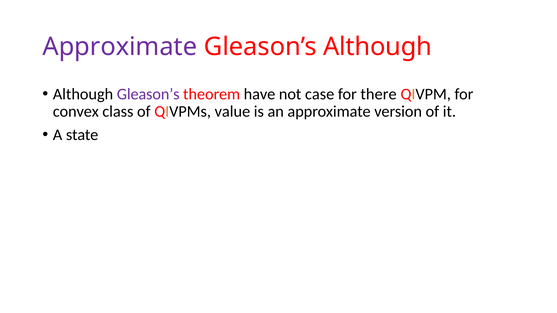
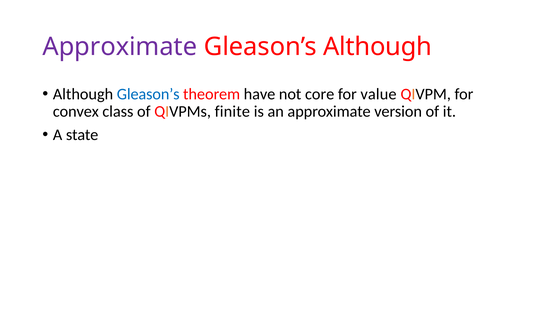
Gleason’s colour: purple -> blue (148, 94)
case: case -> core (320, 94)
there: there -> value (378, 94)
value: value -> finite (232, 112)
